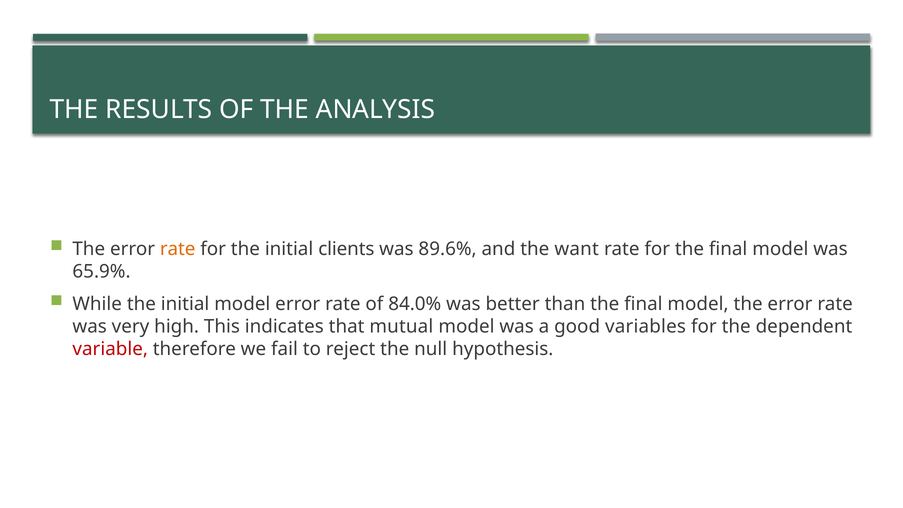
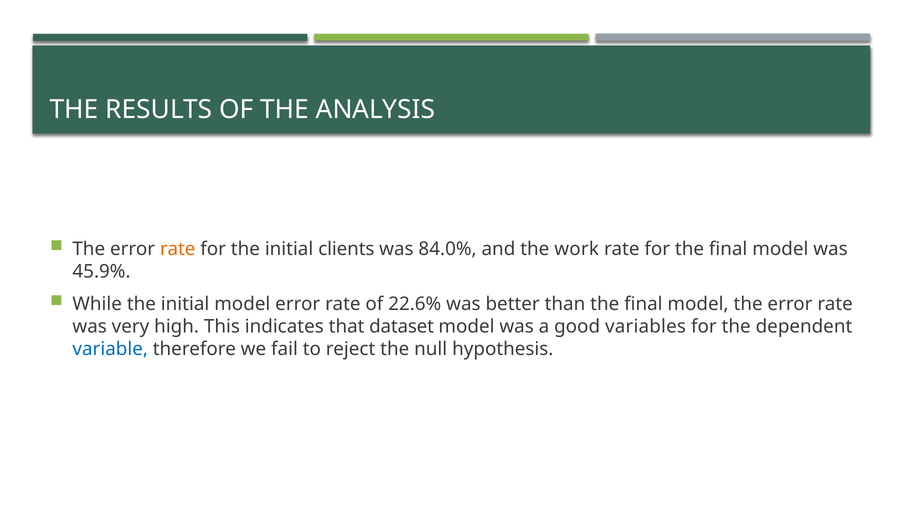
89.6%: 89.6% -> 84.0% (448, 249)
want: want -> work (577, 249)
65.9%: 65.9% -> 45.9% (102, 272)
84.0%: 84.0% -> 22.6% (415, 304)
mutual: mutual -> dataset (402, 326)
variable colour: red -> blue (110, 349)
